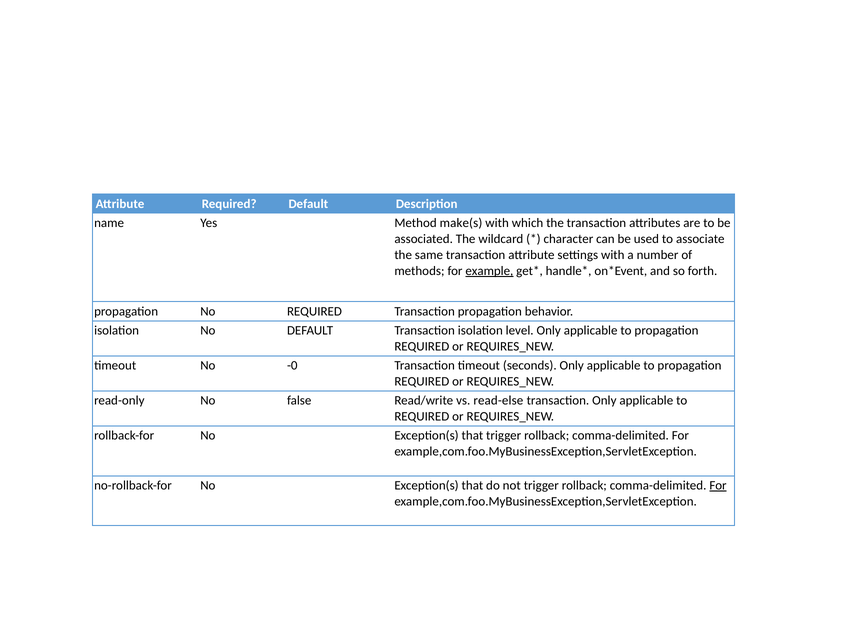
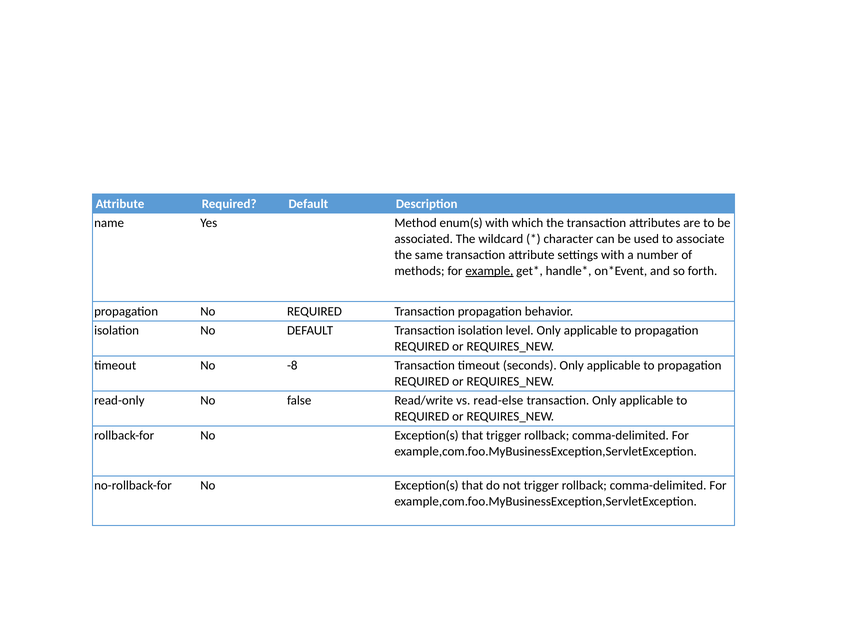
make(s: make(s -> enum(s (461, 223)
-0: -0 -> -8 (292, 365)
For underline: present -> none (718, 485)
